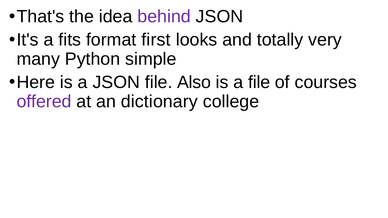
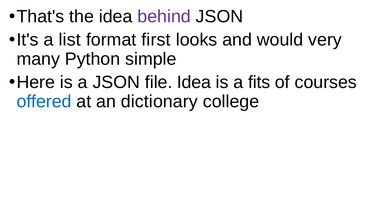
fits: fits -> list (70, 40)
totally: totally -> would (280, 40)
file Also: Also -> Idea (194, 82)
a file: file -> fits (259, 82)
offered colour: purple -> blue (44, 102)
